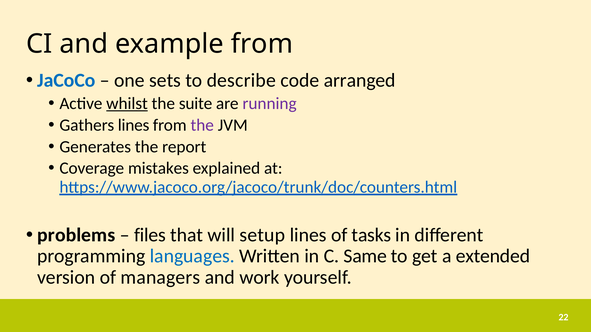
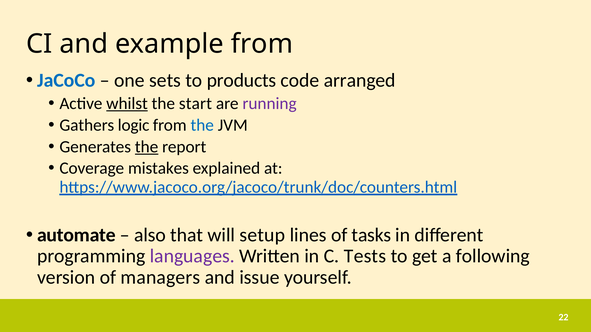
describe: describe -> products (241, 81)
suite: suite -> start (195, 104)
Gathers lines: lines -> logic (134, 125)
the colour: purple -> blue (202, 125)
the underline: none -> present (147, 147)
problems: problems -> automate (76, 235)
files: files -> also (150, 235)
languages colour: blue -> purple (192, 256)
Same: Same -> Tests (365, 256)
extended: extended -> following (493, 256)
work: work -> issue (259, 278)
